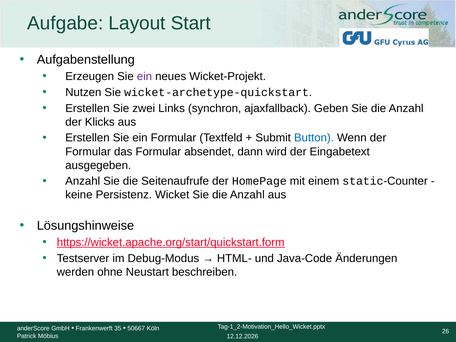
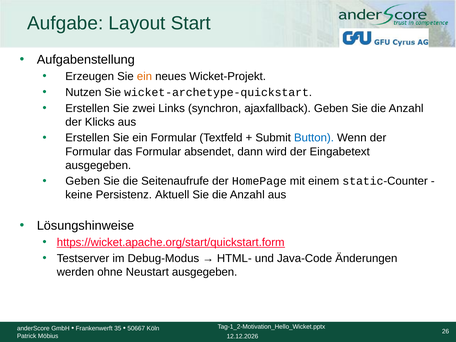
ein colour: purple -> orange (144, 76)
Anzahl: Anzahl -> Geben (83, 181)
Wicket: Wicket -> Aktuell (172, 195)
Neustart beschreiben: beschreiben -> ausgegeben (205, 272)
